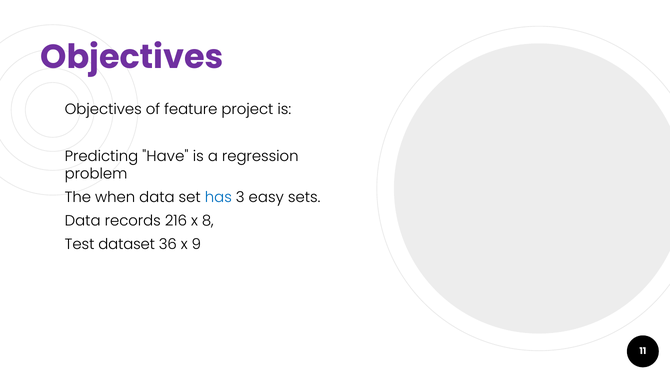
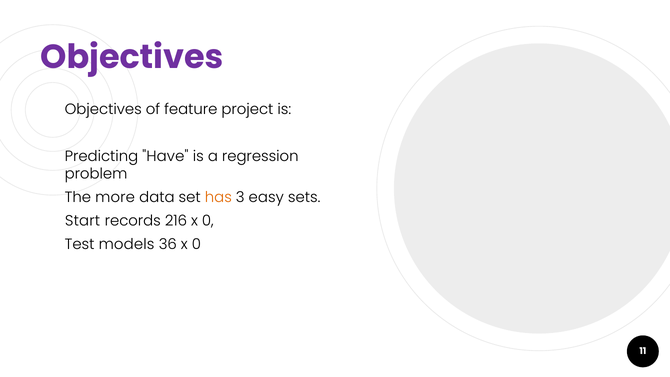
when: when -> more (115, 197)
has colour: blue -> orange (218, 197)
Data: Data -> Start (83, 221)
216 x 8: 8 -> 0 (208, 221)
dataset: dataset -> models (127, 244)
36 x 9: 9 -> 0 (196, 244)
